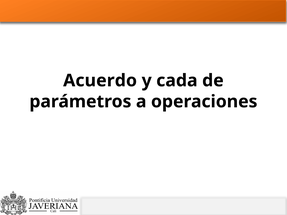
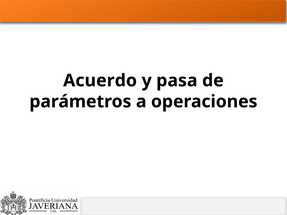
cada: cada -> pasa (177, 81)
